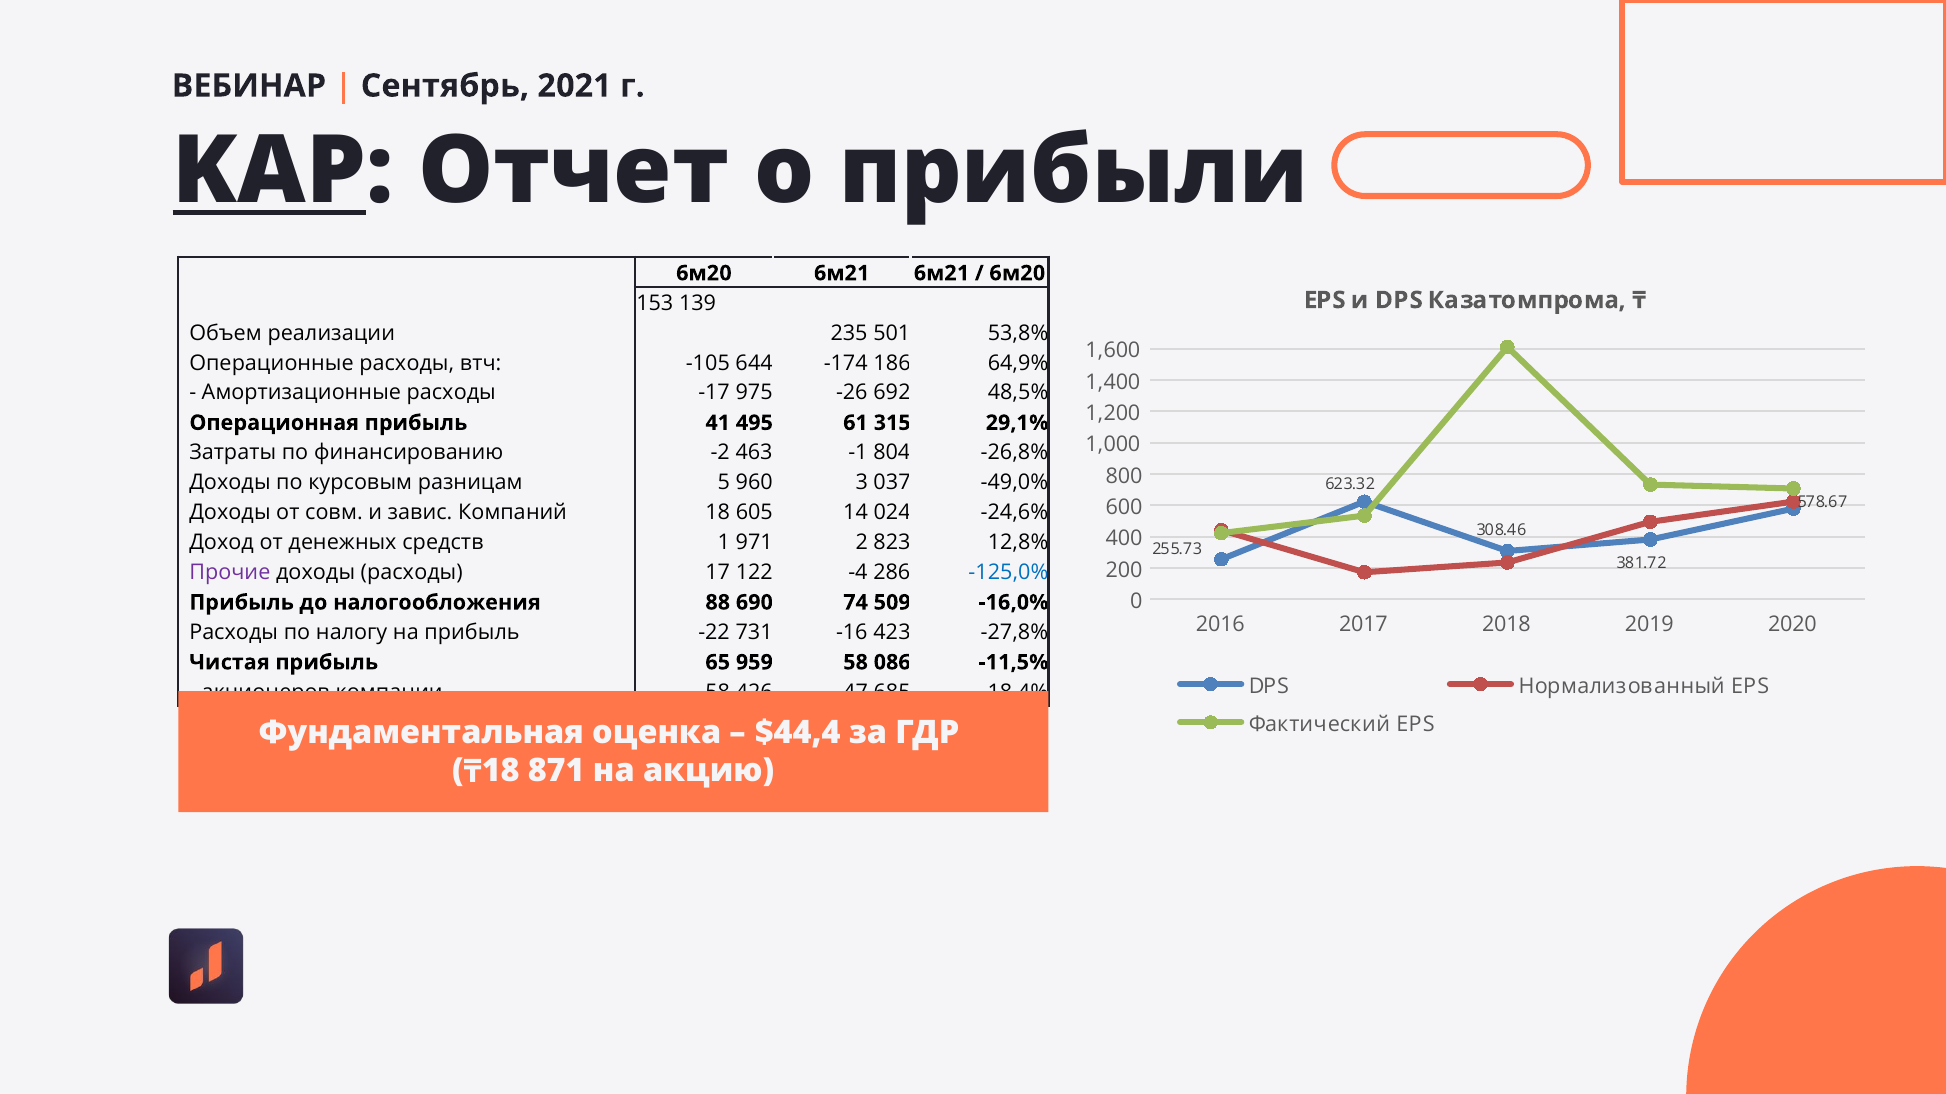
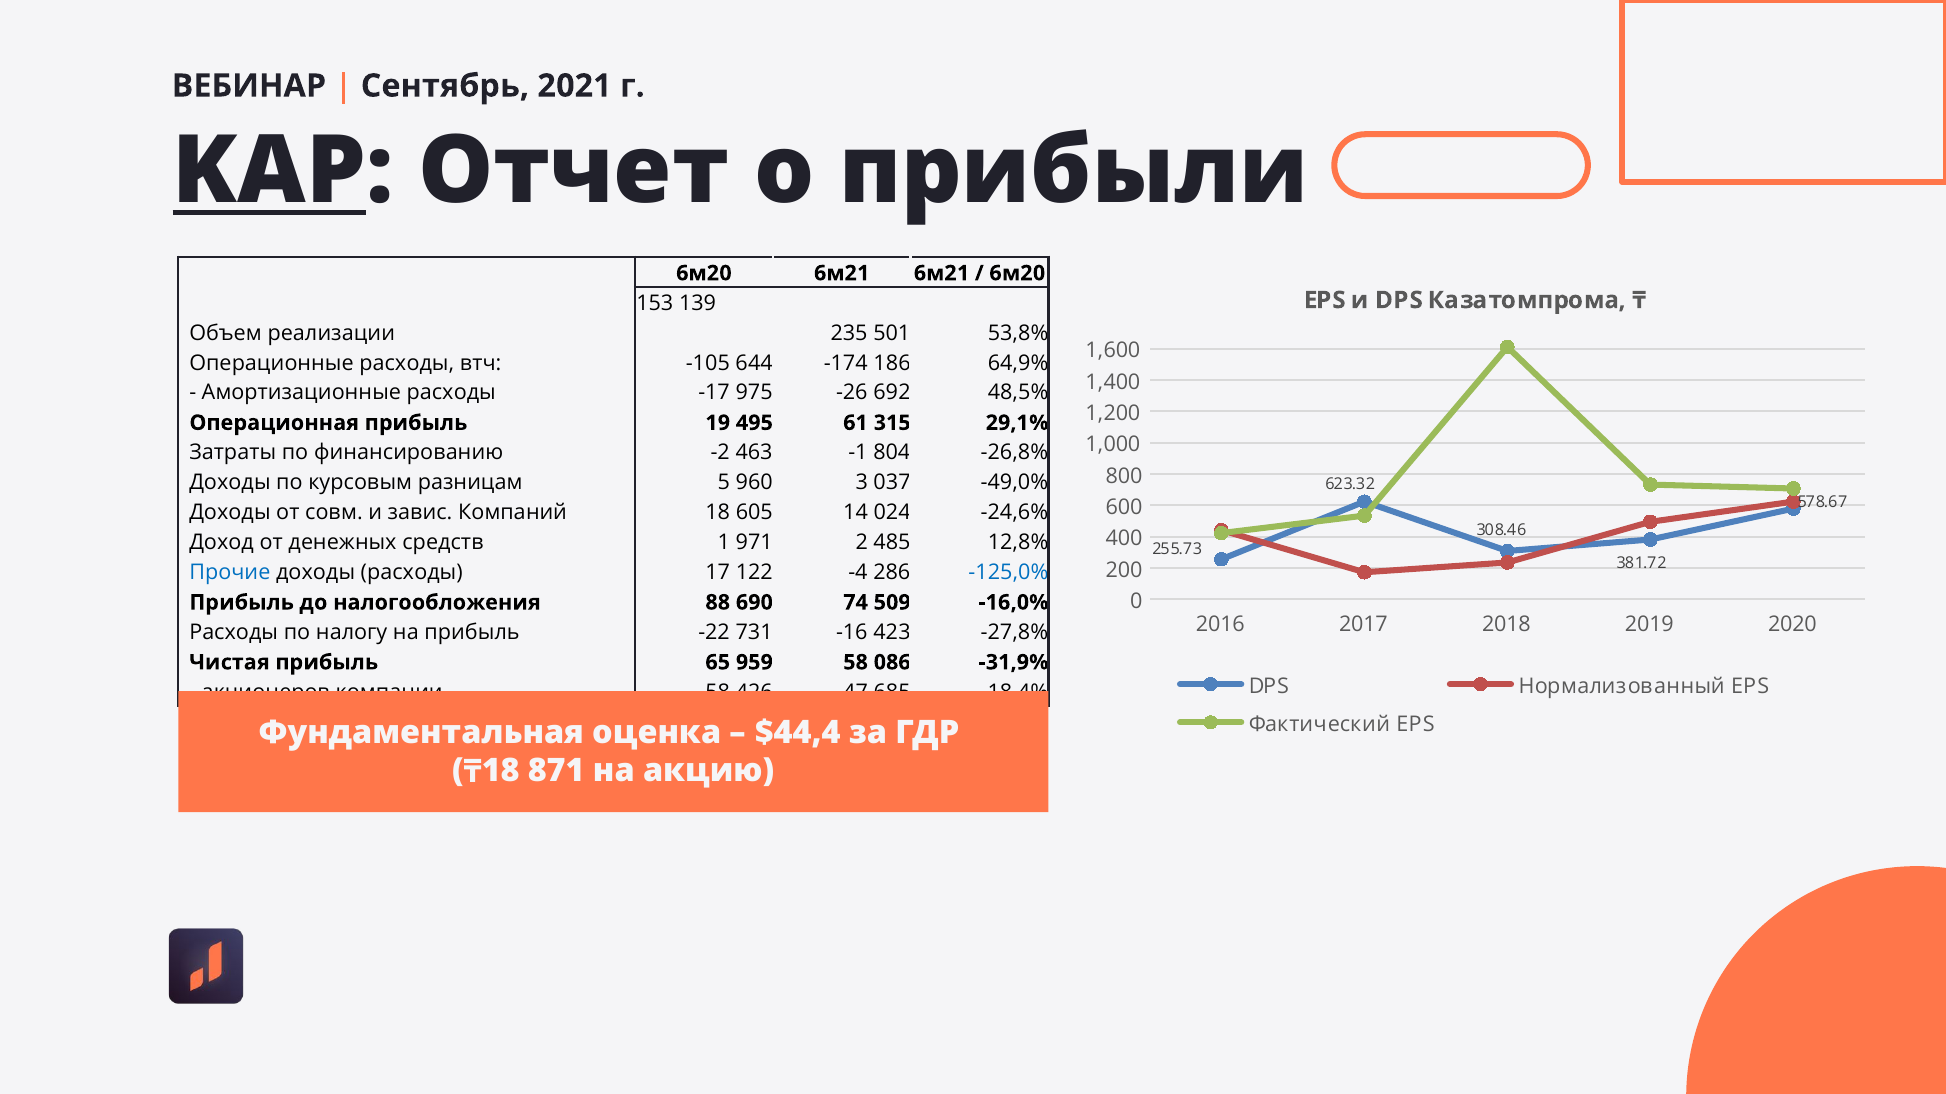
41: 41 -> 19 (718, 423)
823: 823 -> 485 (892, 543)
Прочие colour: purple -> blue (230, 573)
-11,5%: -11,5% -> -31,9% (1014, 663)
